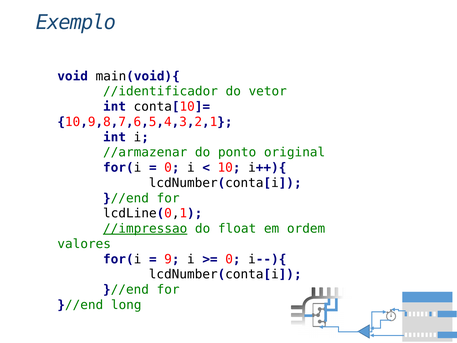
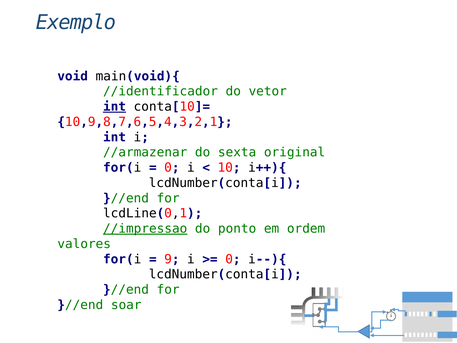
int underline: none -> present (115, 107)
ponto: ponto -> sexta (237, 152)
float: float -> ponto (237, 229)
long: long -> soar (126, 305)
